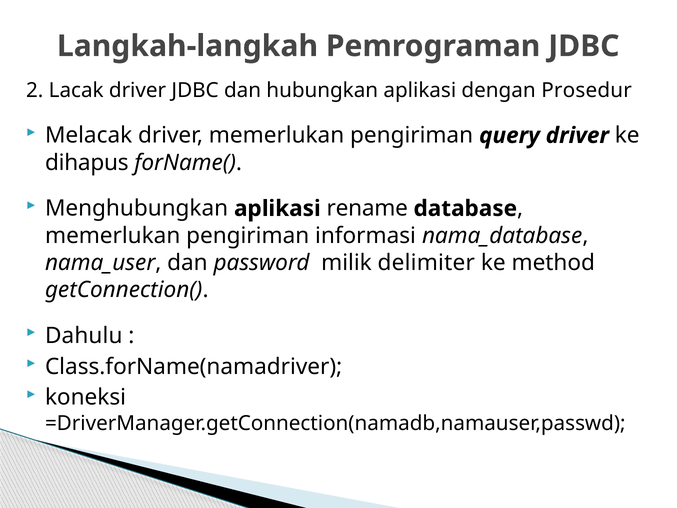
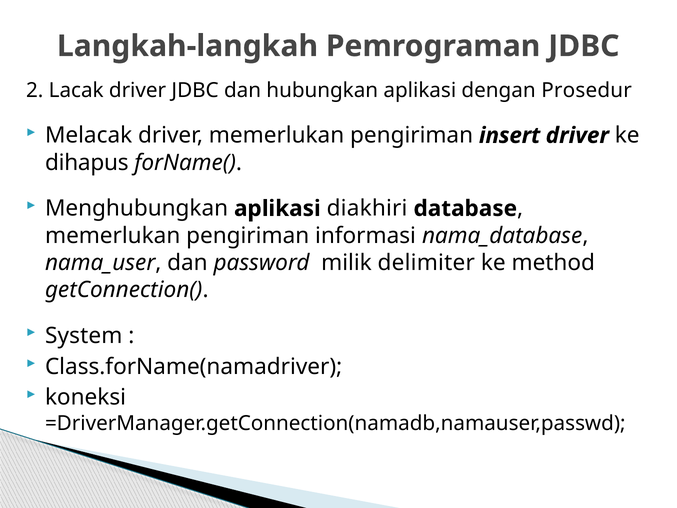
query: query -> insert (510, 135)
rename: rename -> diakhiri (367, 208)
Dahulu: Dahulu -> System (84, 336)
